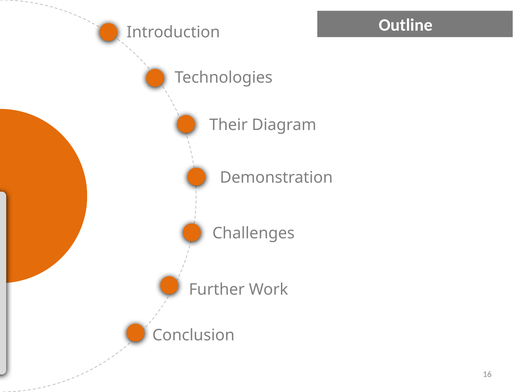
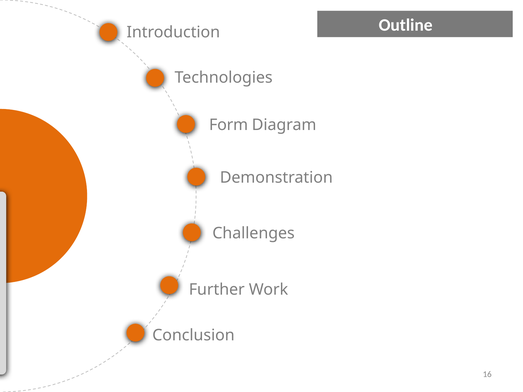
Their: Their -> Form (229, 125)
